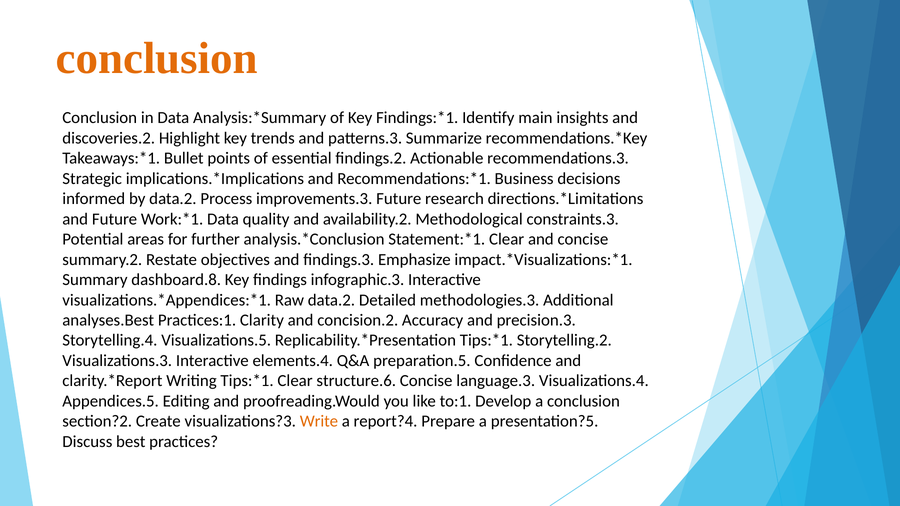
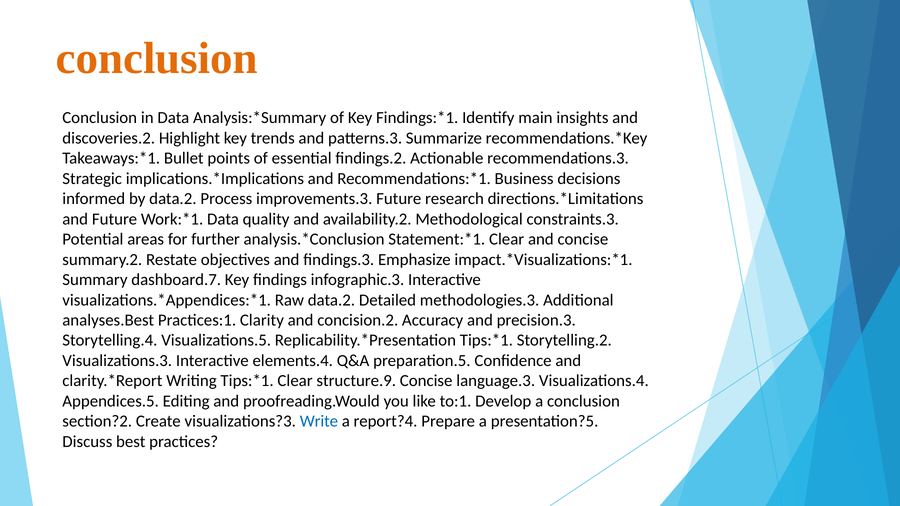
dashboard.8: dashboard.8 -> dashboard.7 (176, 280)
structure.6: structure.6 -> structure.9 (356, 381)
Write colour: orange -> blue (319, 422)
